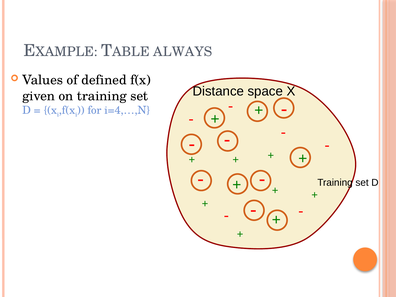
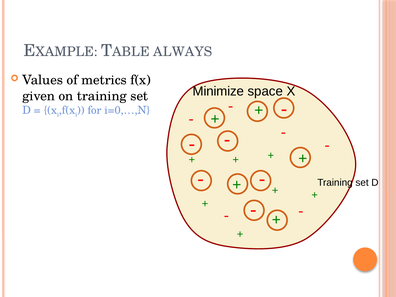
defined: defined -> metrics (104, 80)
Distance: Distance -> Minimize (218, 91)
i=4,…,N: i=4,…,N -> i=0,…,N (127, 110)
